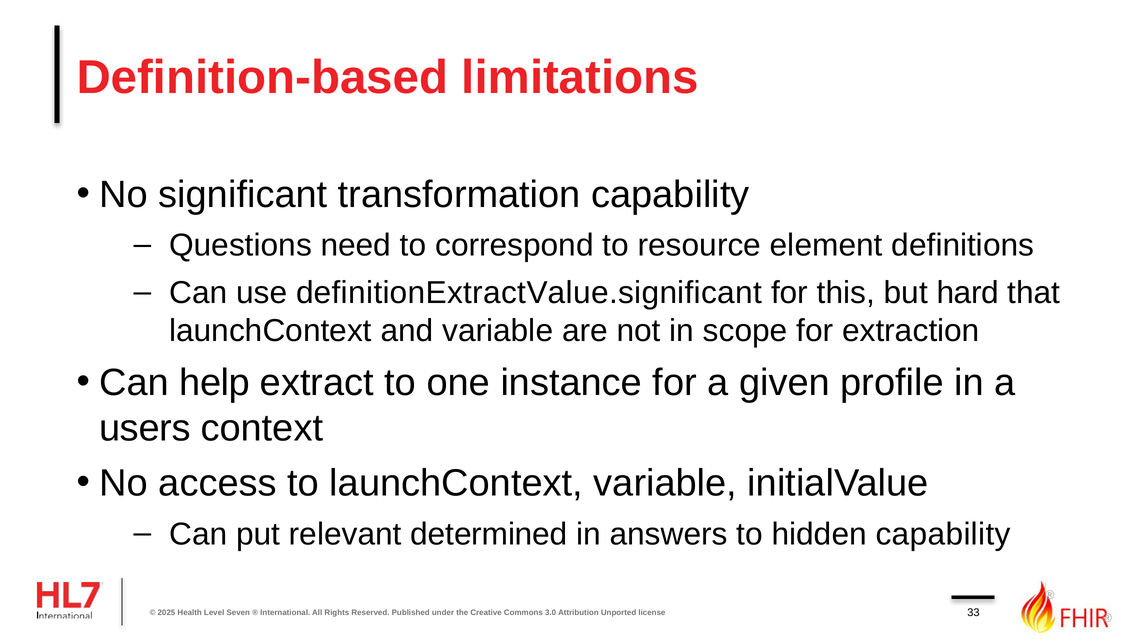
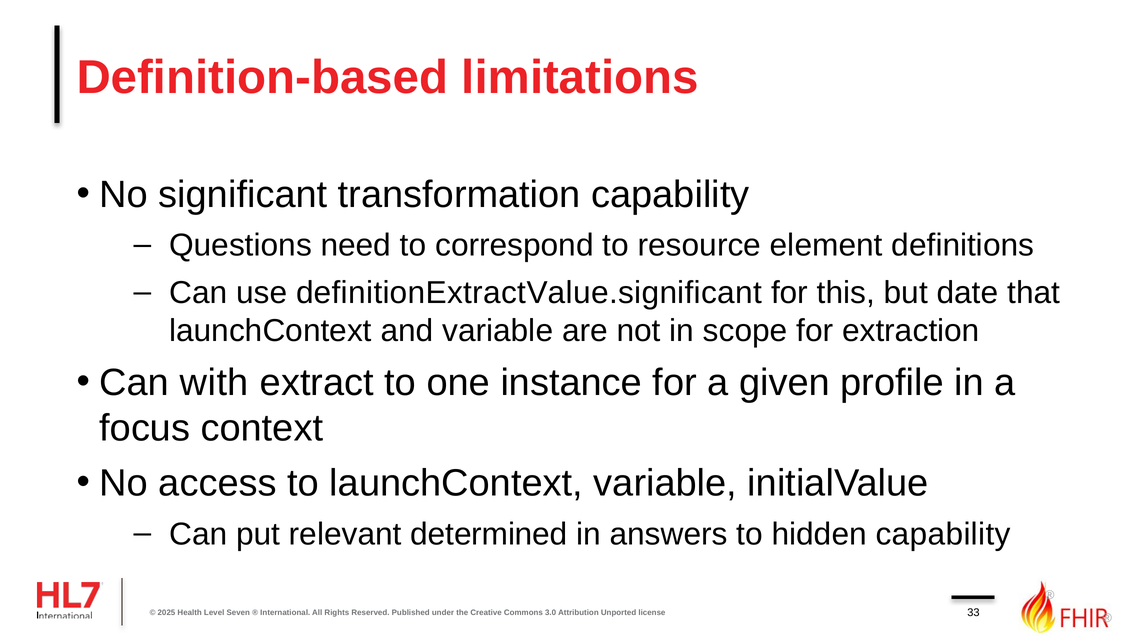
hard: hard -> date (968, 293)
help: help -> with (214, 383)
users: users -> focus (145, 428)
